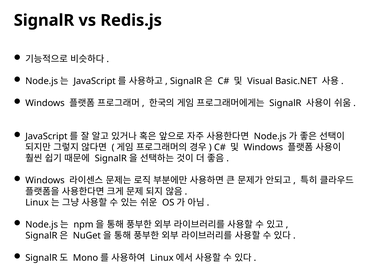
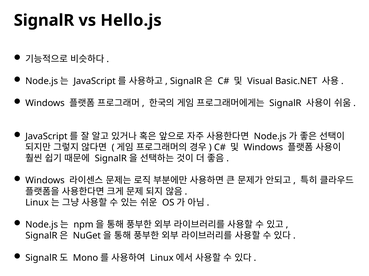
Redis.js: Redis.js -> Hello.js (131, 20)
